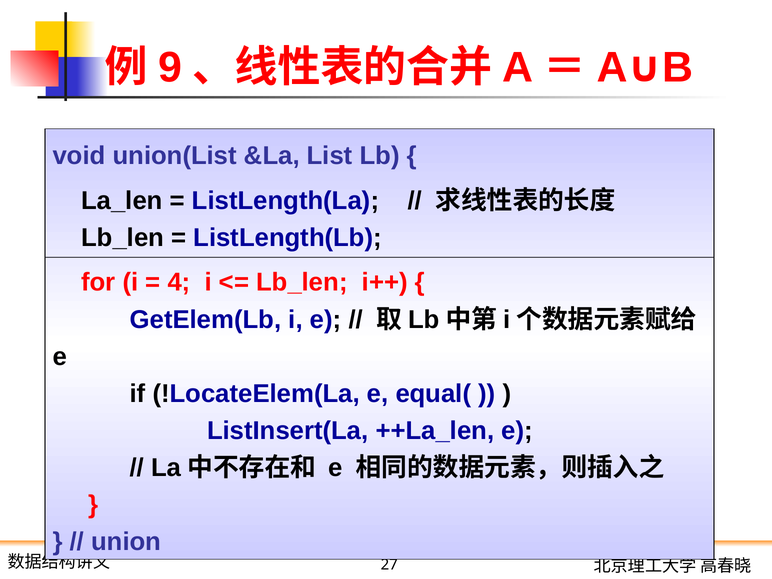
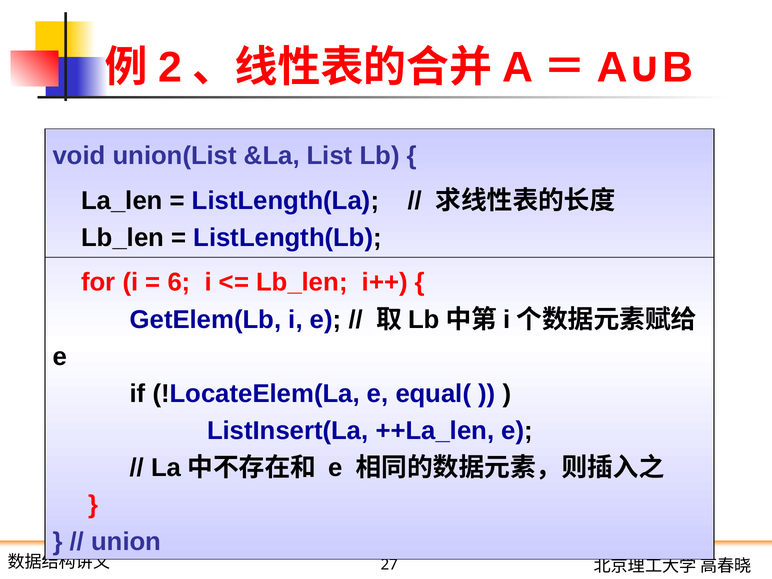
9: 9 -> 2 (170, 68)
4: 4 -> 6 (179, 282)
